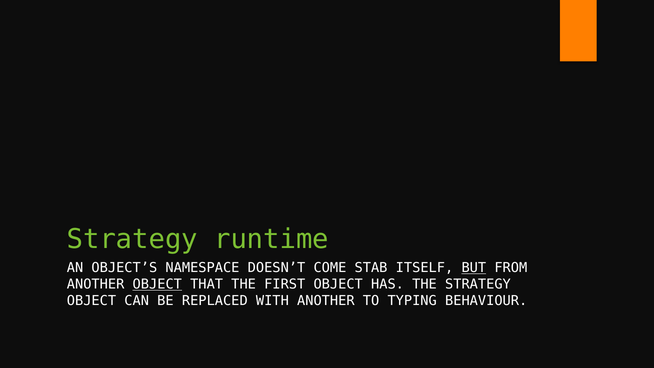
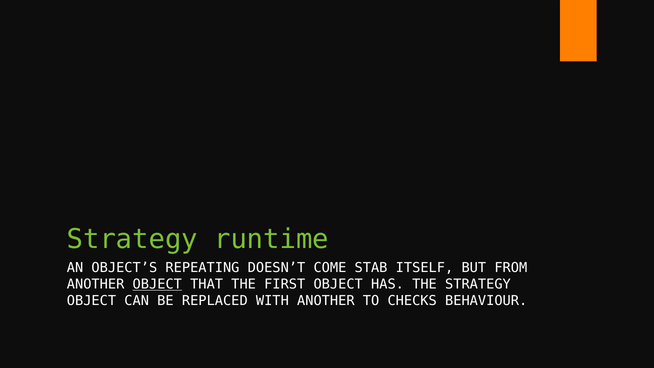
NAMESPACE: NAMESPACE -> REPEATING (202, 268)
BUT underline: present -> none (474, 268)
TYPING: TYPING -> CHECKS (412, 301)
